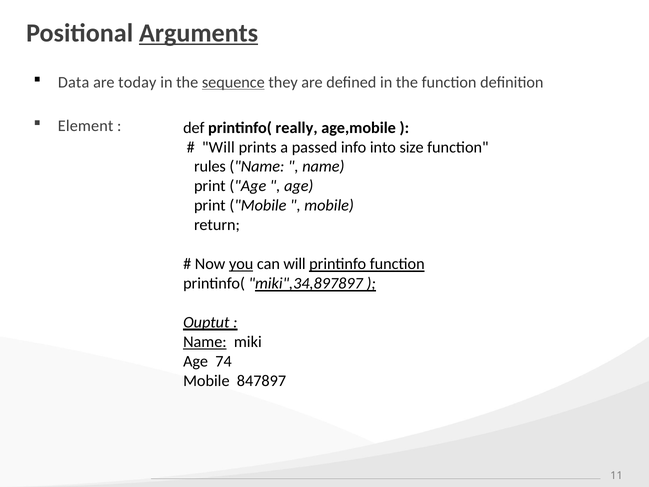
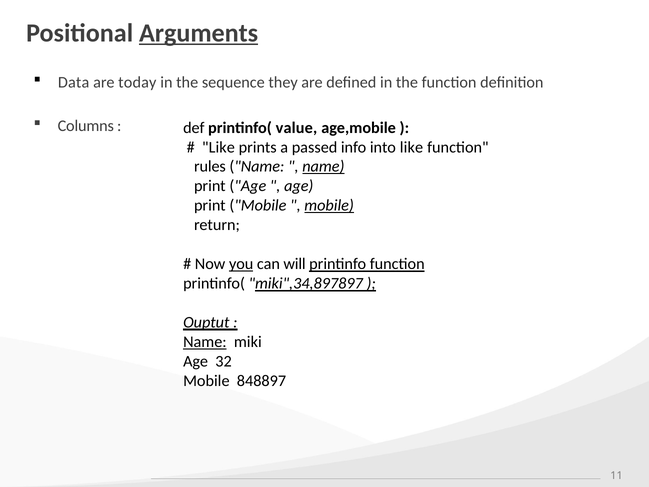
sequence underline: present -> none (233, 82)
Element: Element -> Columns (86, 126)
really: really -> value (296, 128)
Will: Will -> Like (218, 147)
into size: size -> like (411, 147)
name underline: none -> present (323, 167)
mobile underline: none -> present (329, 205)
74: 74 -> 32 (224, 361)
847897: 847897 -> 848897 (261, 381)
